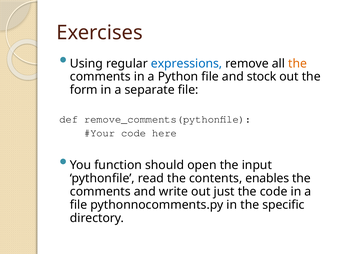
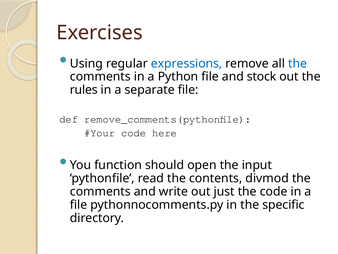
the colour: orange -> blue (298, 63)
form: form -> rules (84, 90)
enables: enables -> divmod (267, 178)
